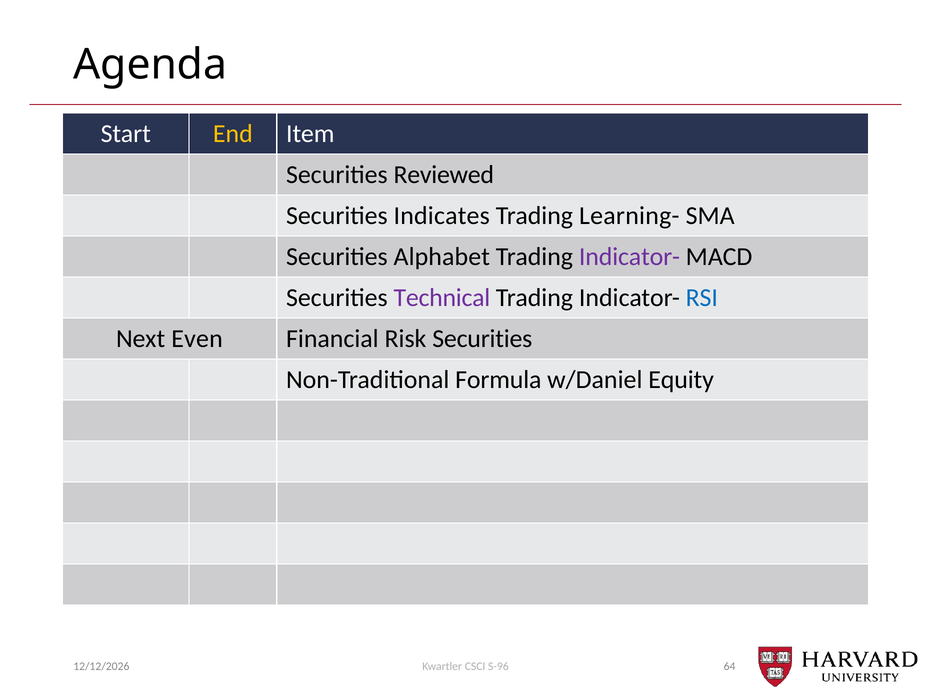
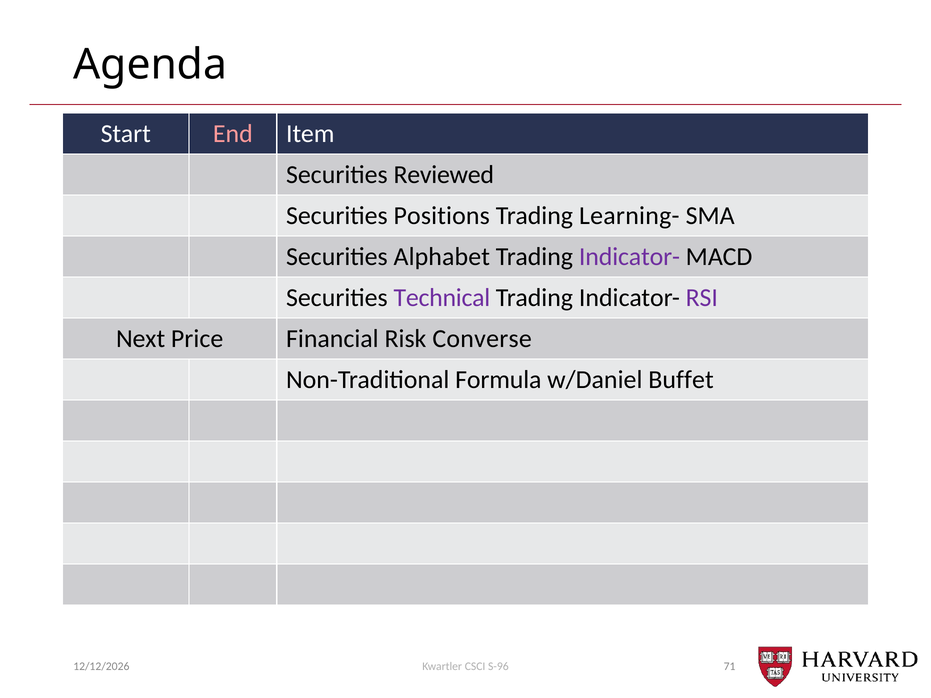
End colour: yellow -> pink (233, 134)
Indicates: Indicates -> Positions (442, 216)
RSI colour: blue -> purple (702, 298)
Even: Even -> Price (197, 339)
Risk Securities: Securities -> Converse (482, 339)
Equity: Equity -> Buffet (681, 380)
64: 64 -> 71 (730, 667)
